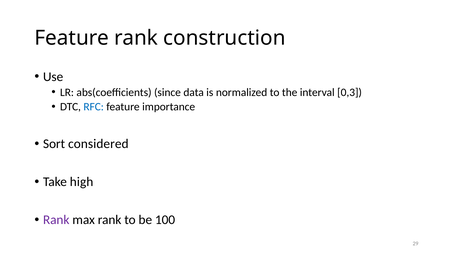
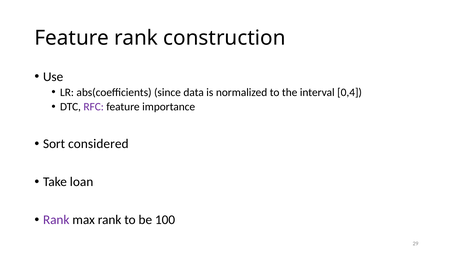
0,3: 0,3 -> 0,4 (350, 92)
RFC colour: blue -> purple (94, 107)
high: high -> loan (82, 182)
